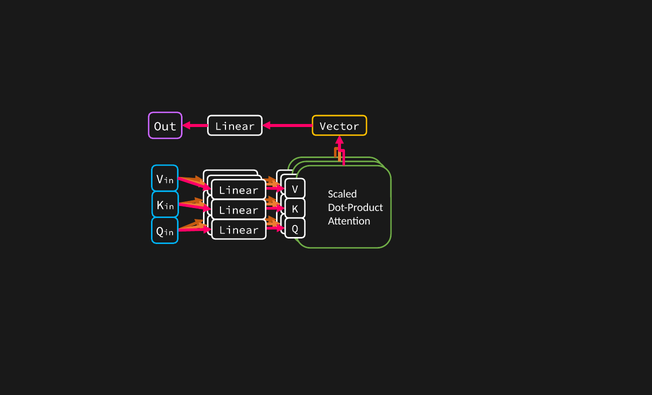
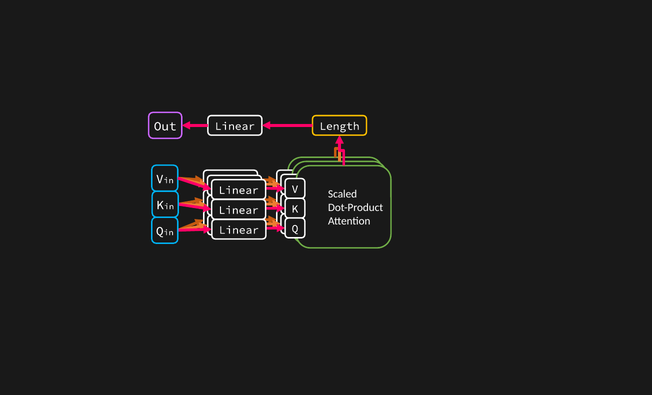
Vector: Vector -> Length (339, 126)
